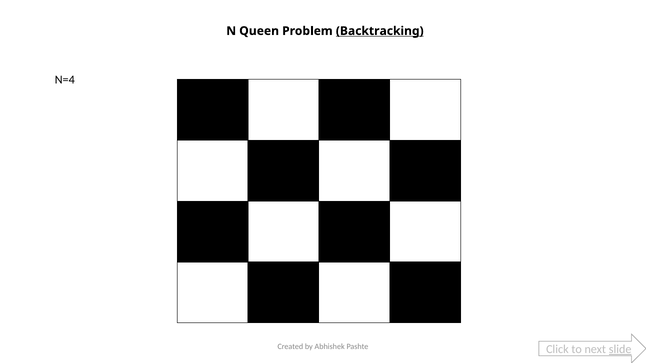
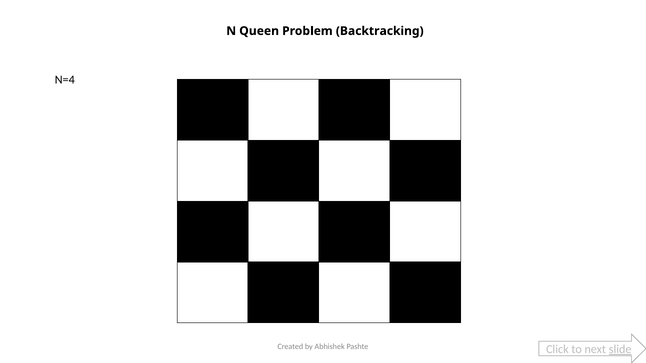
Backtracking underline: present -> none (380, 31)
